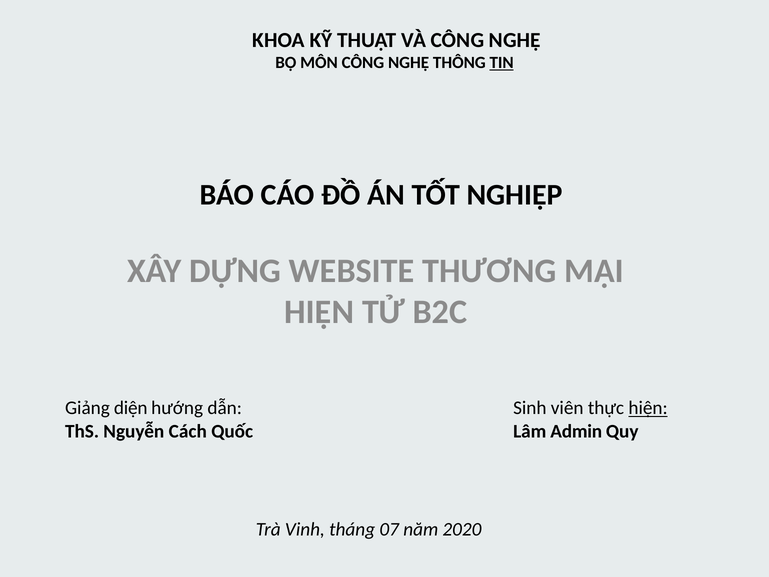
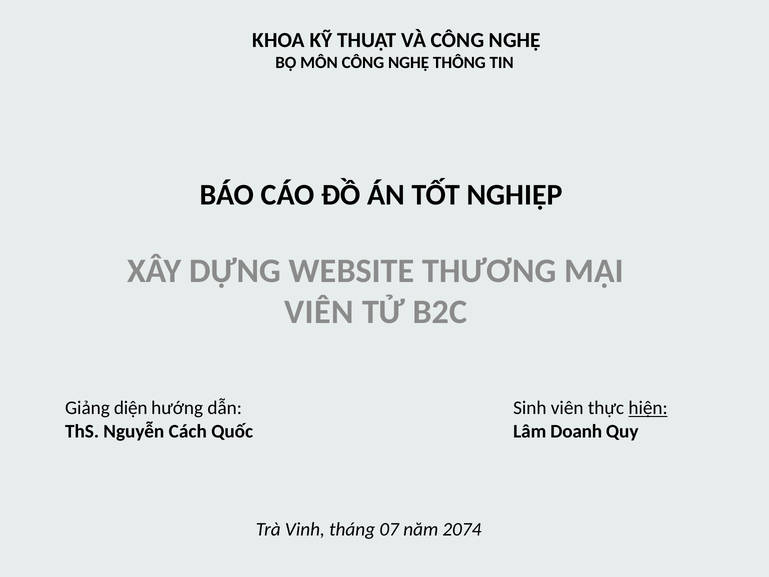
TIN underline: present -> none (502, 63)
HIỆN: HIỆN -> VIÊN (319, 312)
Admin: Admin -> Doanh (576, 431)
2020: 2020 -> 2074 (462, 529)
